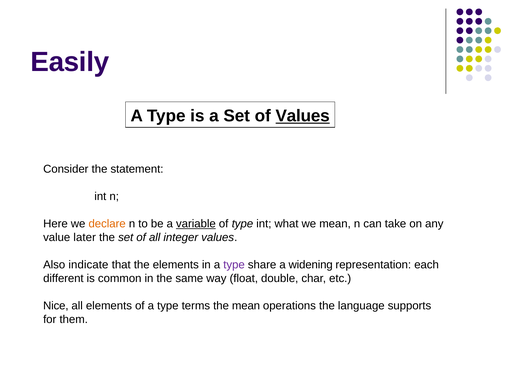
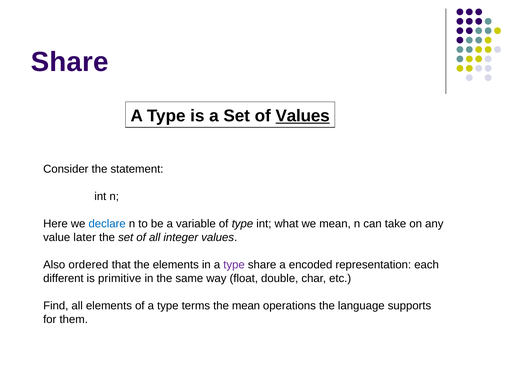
Easily: Easily -> Share (70, 62)
declare colour: orange -> blue (107, 224)
variable underline: present -> none (196, 224)
indicate: indicate -> ordered (88, 265)
widening: widening -> encoded (311, 265)
common: common -> primitive (120, 278)
Nice: Nice -> Find (56, 306)
